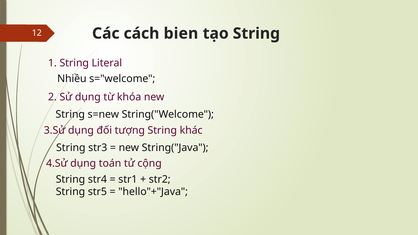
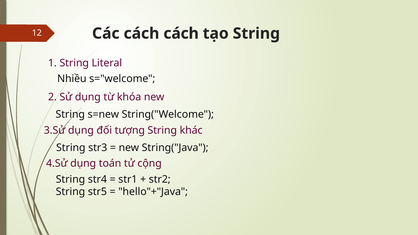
cách bien: bien -> cách (181, 33)
